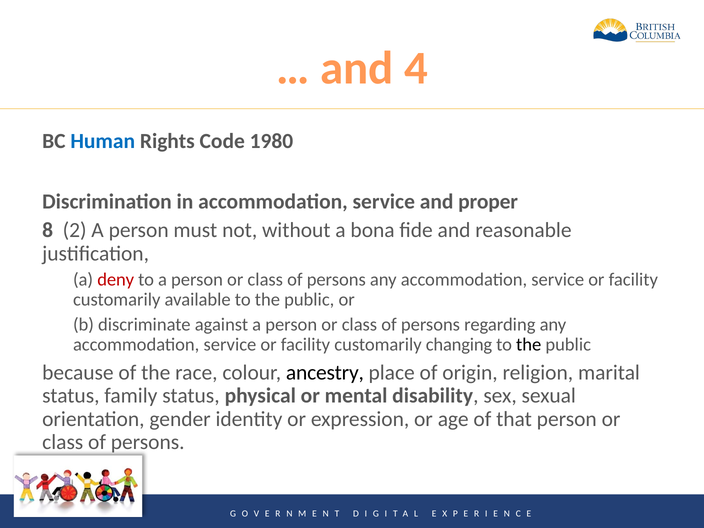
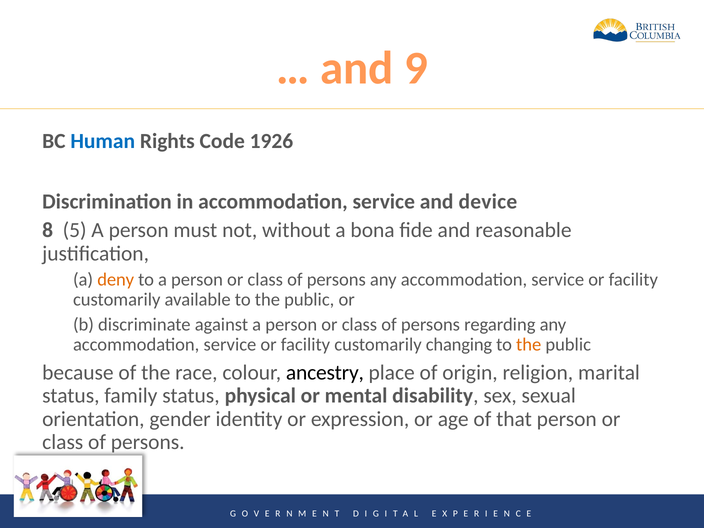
4: 4 -> 9 (416, 68)
1980: 1980 -> 1926 (271, 141)
proper: proper -> device (488, 201)
2: 2 -> 5 (75, 230)
deny colour: red -> orange (116, 280)
the colour: black -> orange (529, 345)
